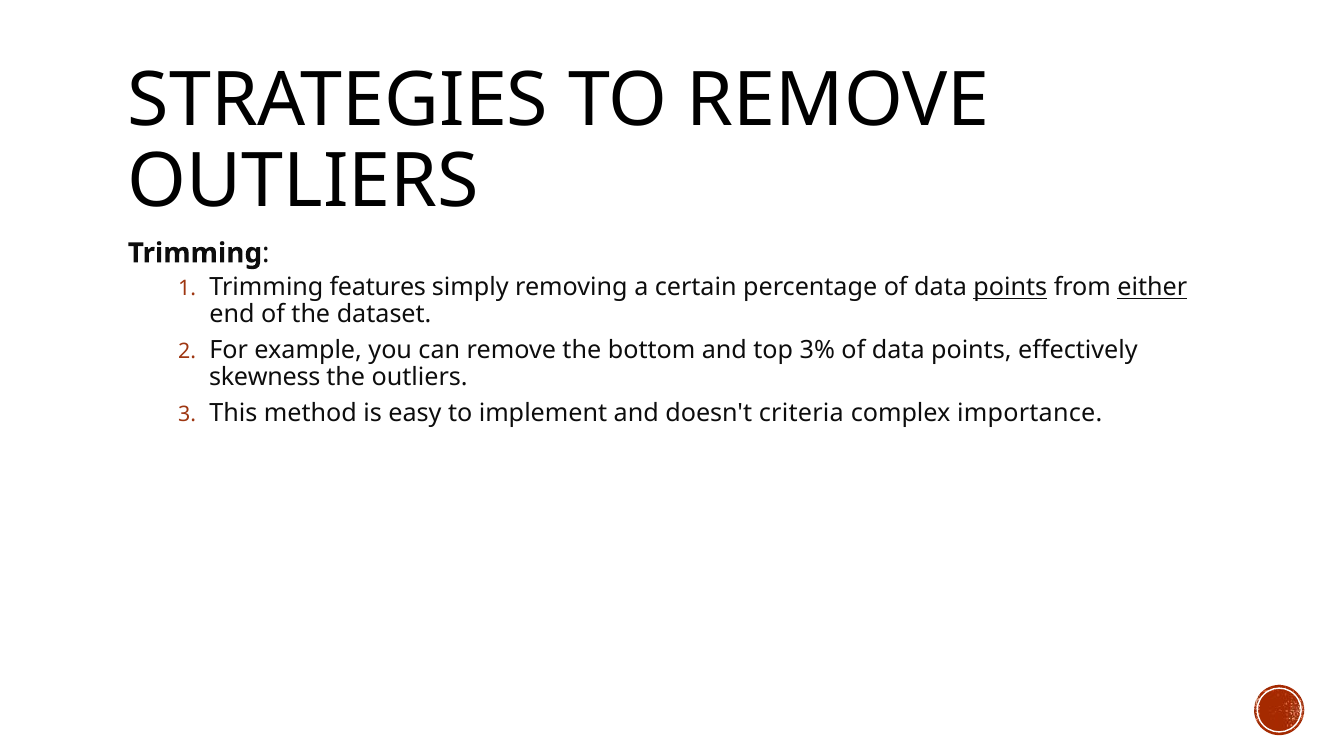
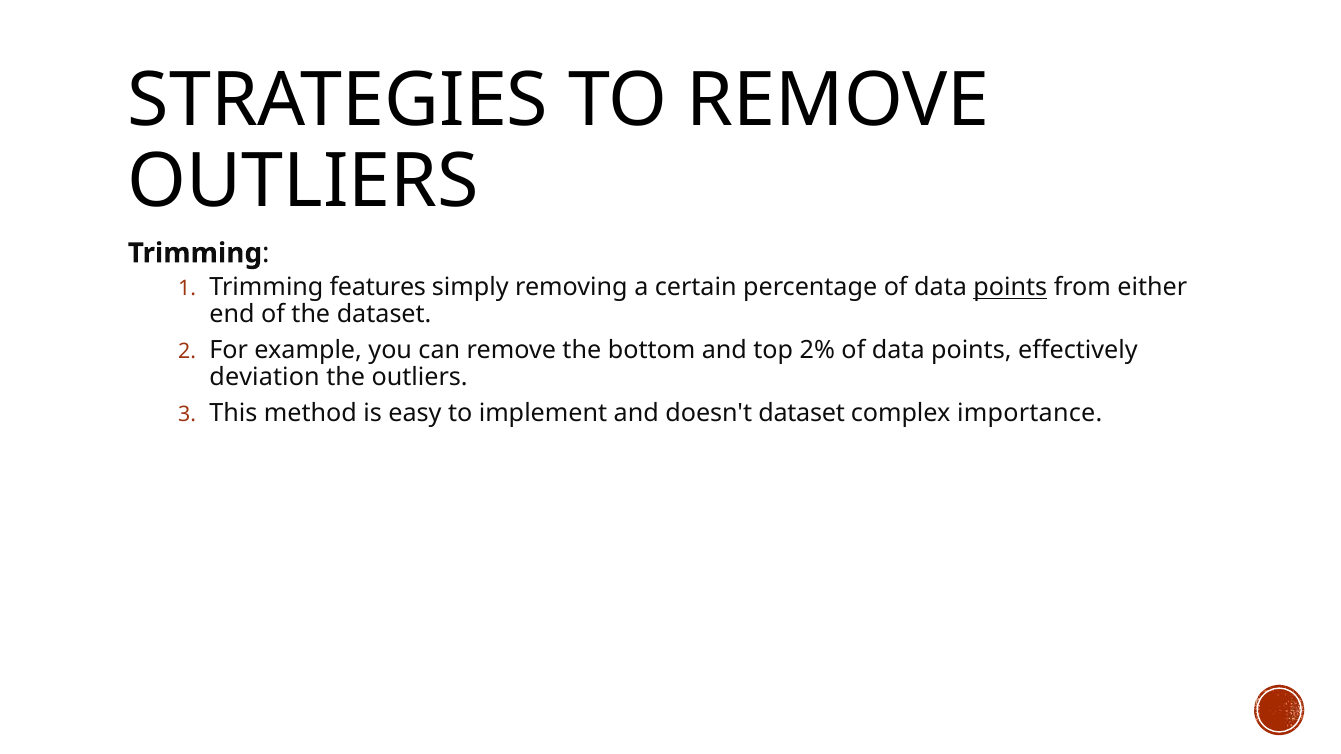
either underline: present -> none (1152, 288)
3%: 3% -> 2% (817, 350)
skewness: skewness -> deviation (265, 377)
doesn't criteria: criteria -> dataset (802, 413)
